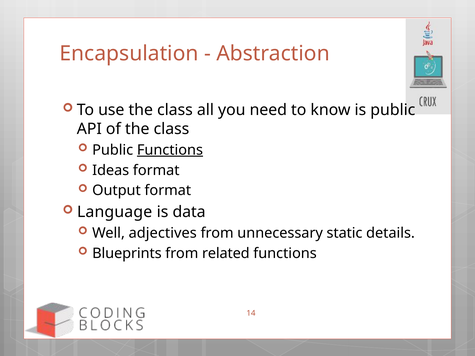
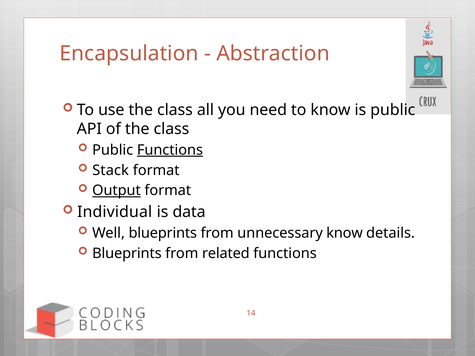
Ideas: Ideas -> Stack (111, 170)
Output underline: none -> present (116, 191)
Language: Language -> Individual (115, 212)
Well adjectives: adjectives -> blueprints (163, 233)
unnecessary static: static -> know (345, 233)
